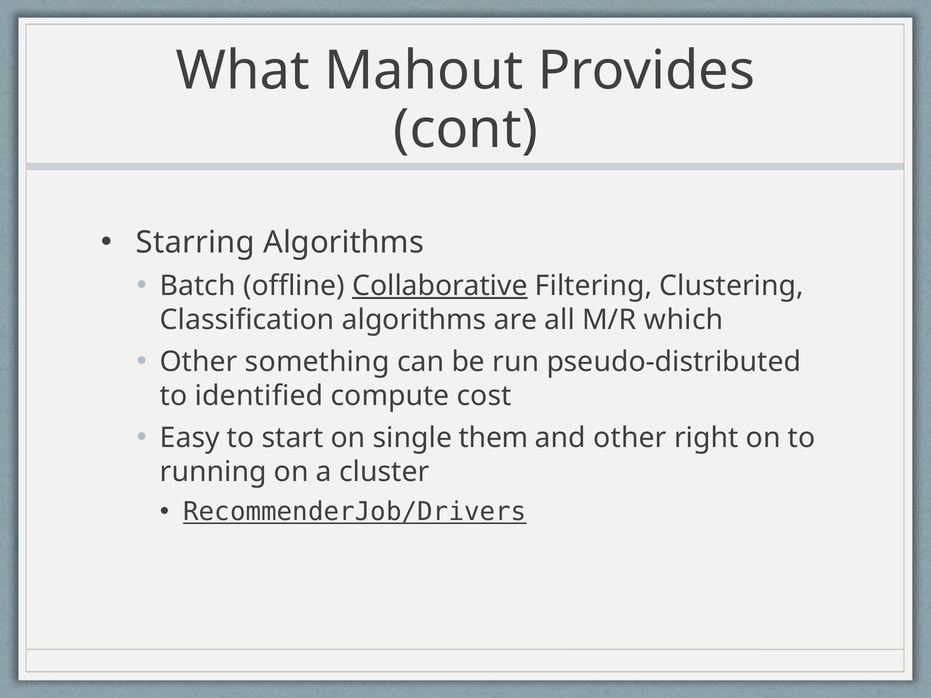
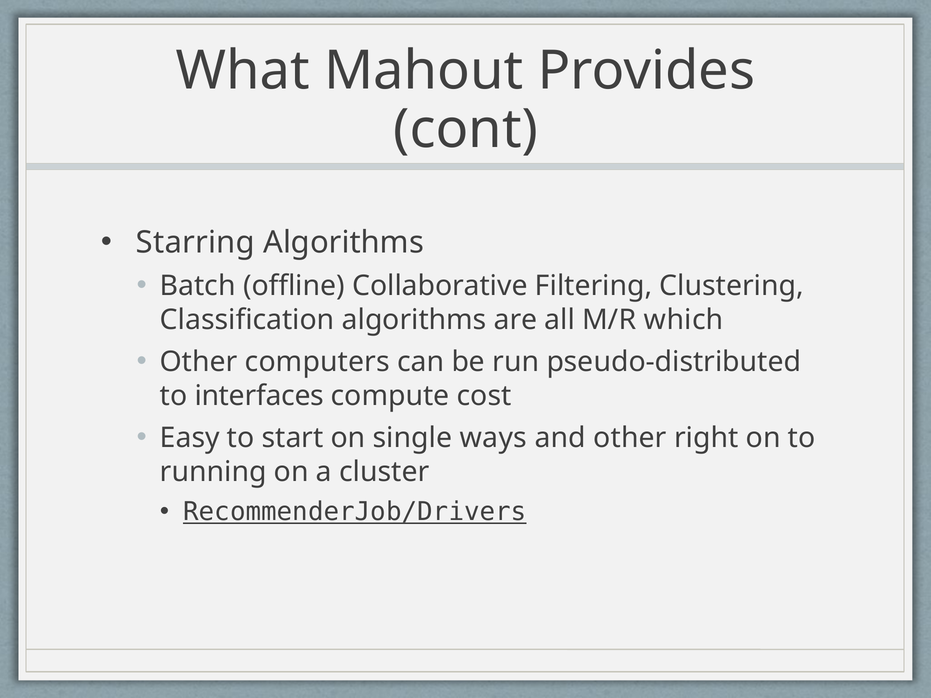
Collaborative underline: present -> none (440, 286)
something: something -> computers (317, 362)
identified: identified -> interfaces (259, 396)
them: them -> ways (493, 438)
